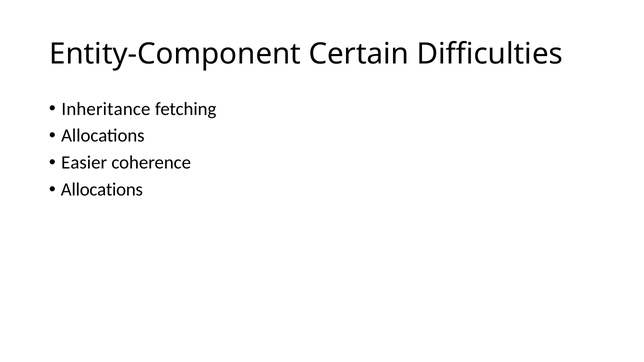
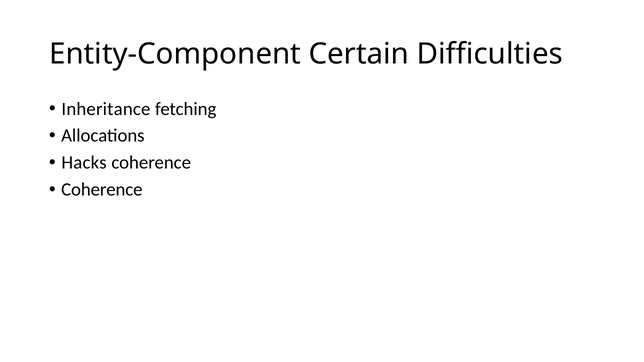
Easier: Easier -> Hacks (84, 163)
Allocations: Allocations -> Coherence (102, 190)
